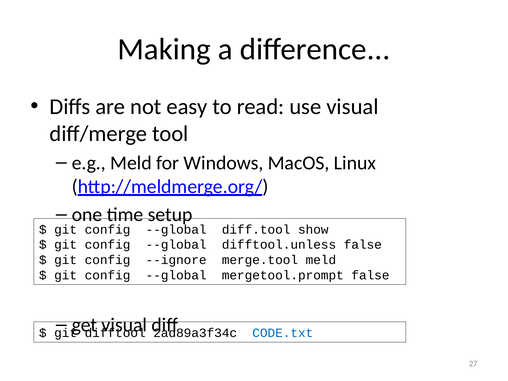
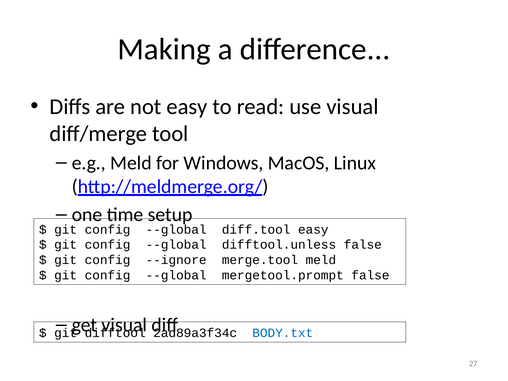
diff.tool show: show -> easy (313, 229)
CODE.txt: CODE.txt -> BODY.txt (283, 333)
